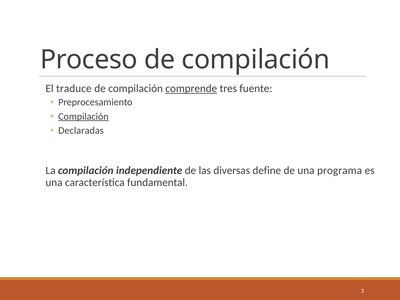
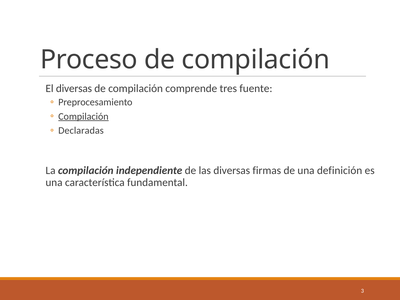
El traduce: traduce -> diversas (74, 89)
comprende underline: present -> none (191, 89)
define: define -> firmas (267, 171)
programa: programa -> definición (340, 171)
